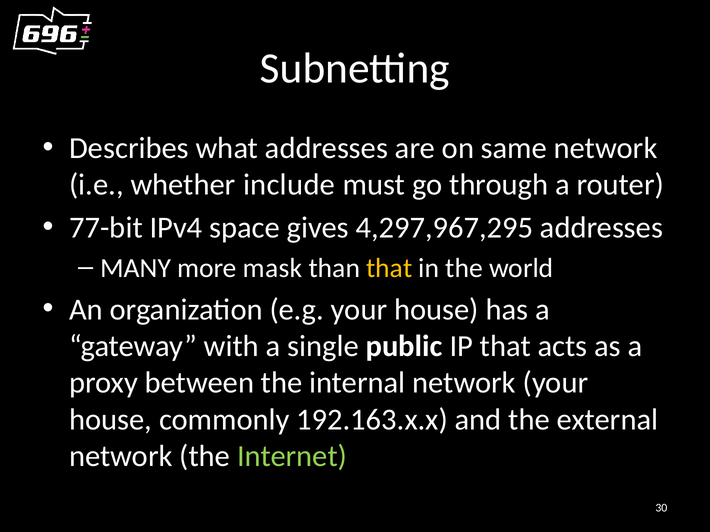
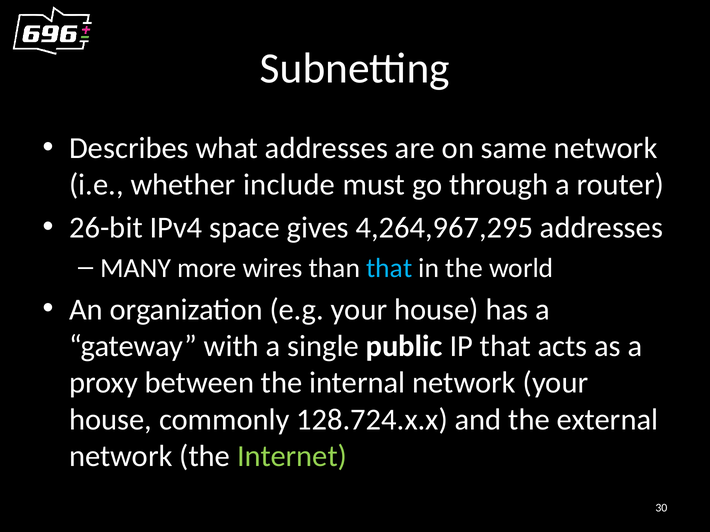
77-bit: 77-bit -> 26-bit (106, 228)
4,297,967,295: 4,297,967,295 -> 4,264,967,295 (444, 228)
mask: mask -> wires (273, 268)
that colour: yellow -> light blue (389, 268)
192.163.x.x: 192.163.x.x -> 128.724.x.x (372, 420)
